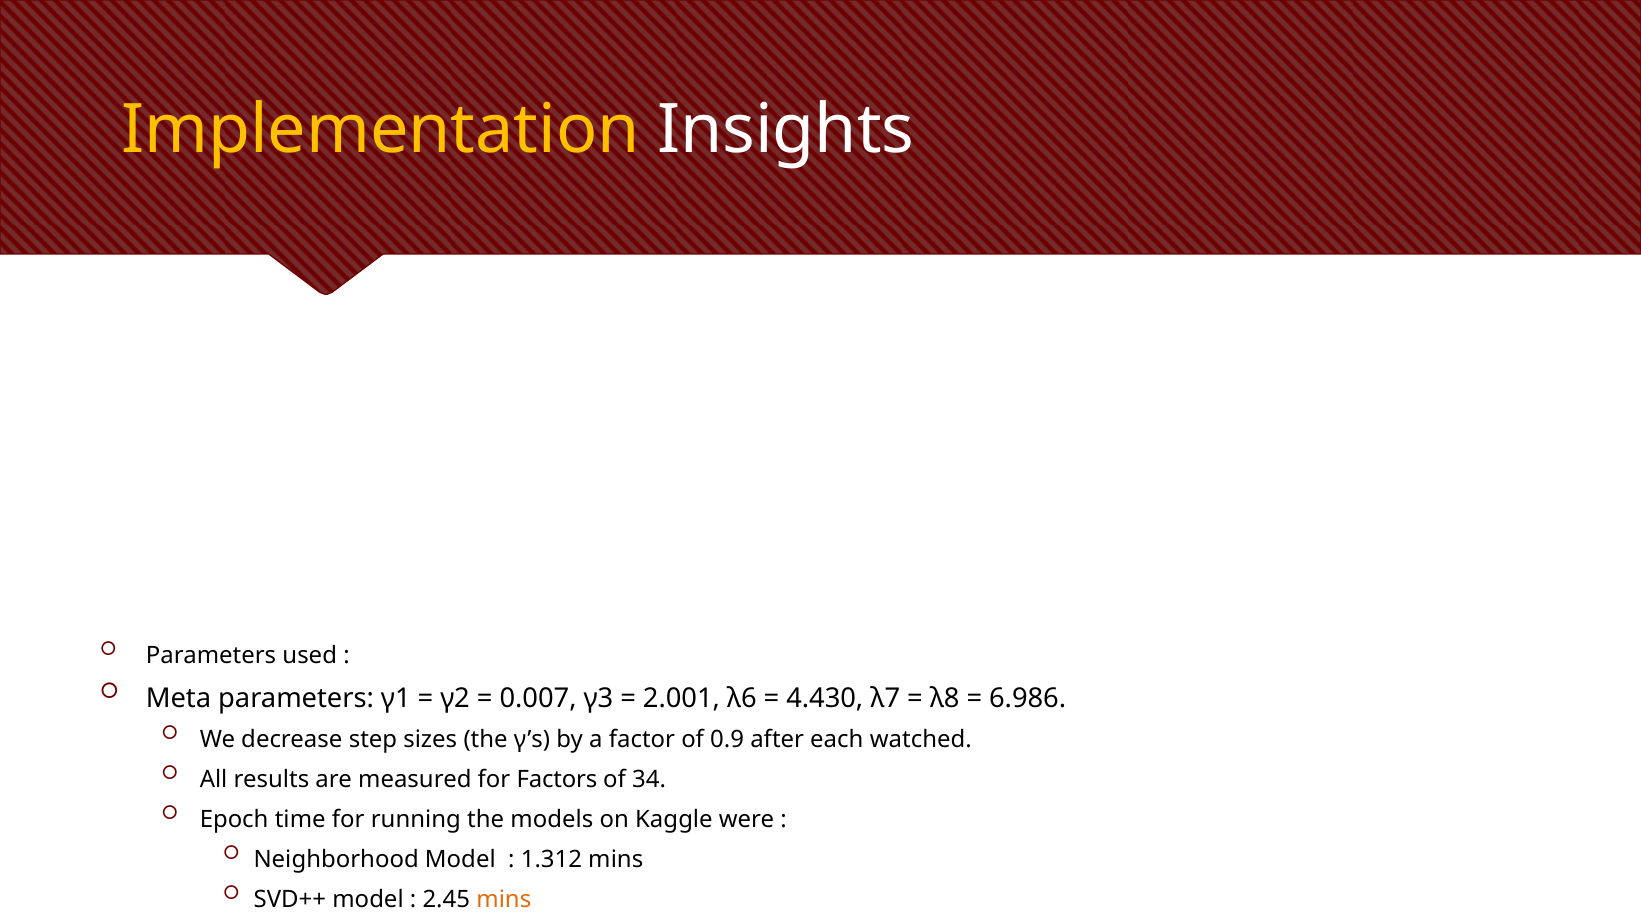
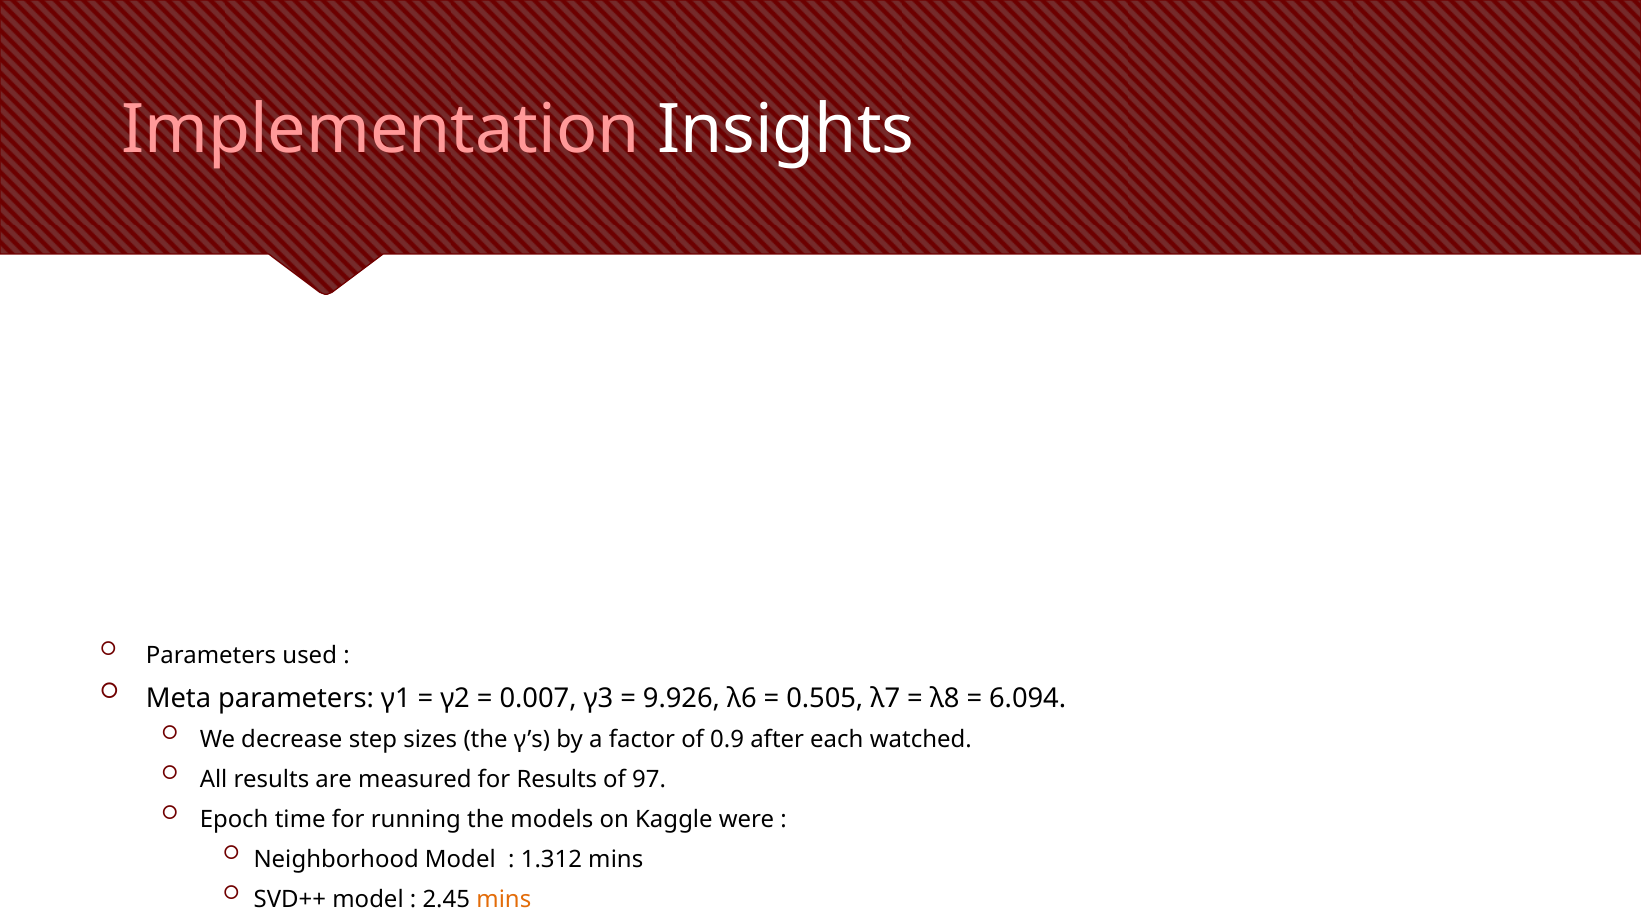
Implementation colour: yellow -> pink (380, 130)
2.001: 2.001 -> 9.926 (681, 699)
4.430: 4.430 -> 0.505 (825, 699)
6.986: 6.986 -> 6.094 (1028, 699)
for Factors: Factors -> Results (557, 780)
34: 34 -> 97 (649, 780)
